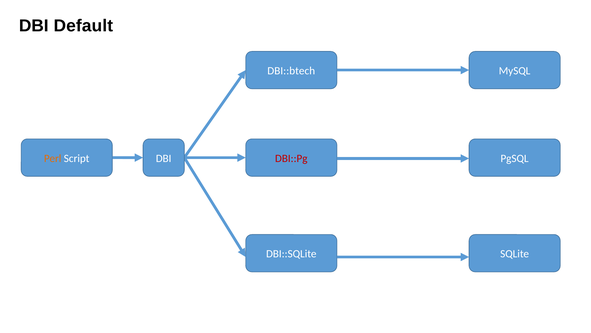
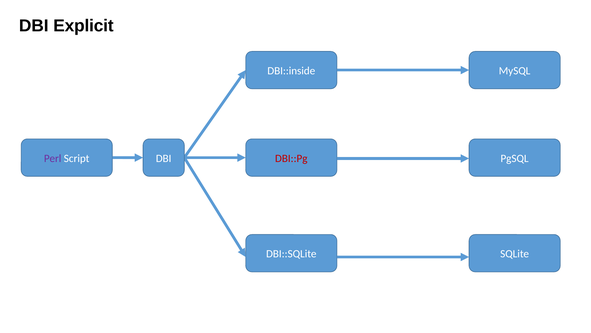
Default: Default -> Explicit (83, 26)
DBI::btech: DBI::btech -> DBI::inside (291, 71)
Perl colour: orange -> purple (53, 158)
